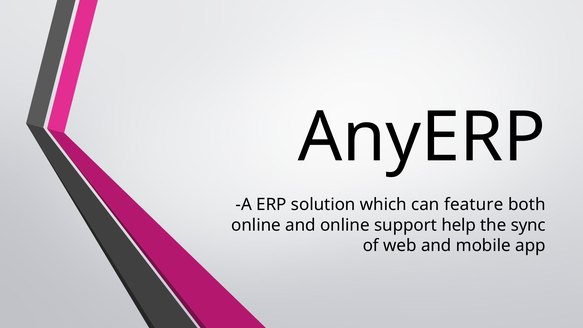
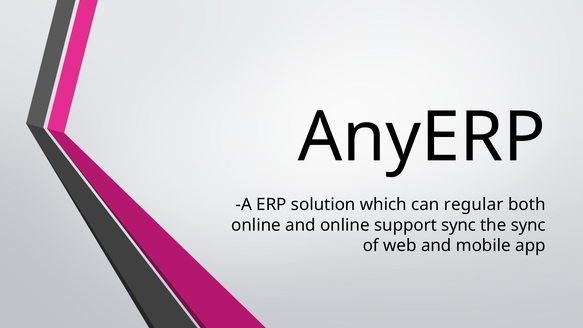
feature: feature -> regular (474, 205)
support help: help -> sync (459, 225)
